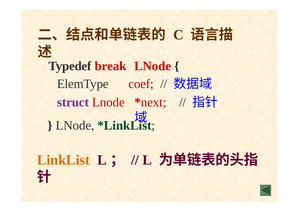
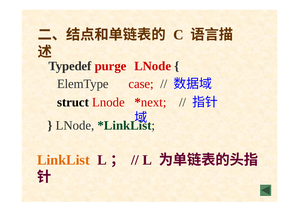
break: break -> purge (111, 66)
coef: coef -> case (141, 84)
struct colour: purple -> black (73, 102)
